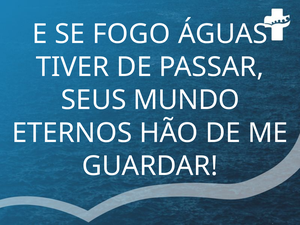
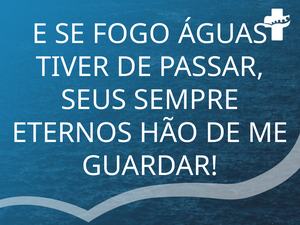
MUNDO: MUNDO -> SEMPRE (186, 100)
